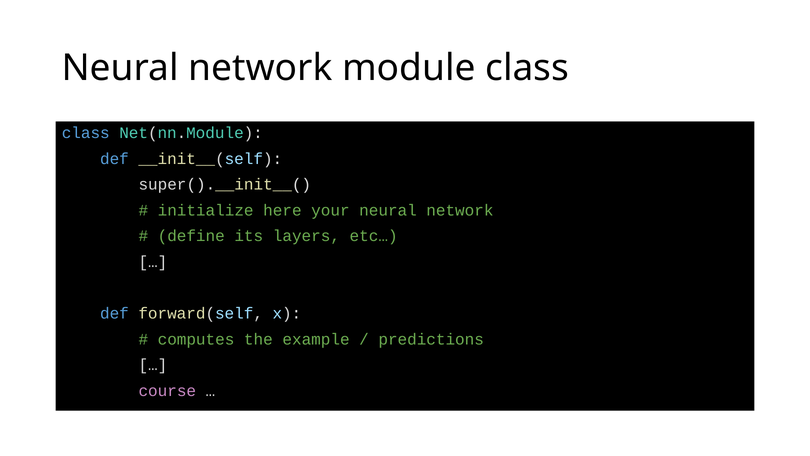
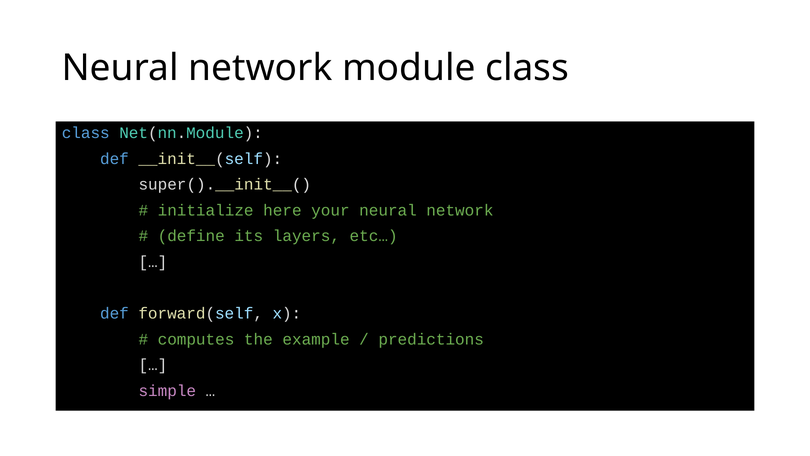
course: course -> simple (167, 390)
